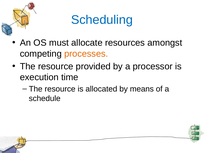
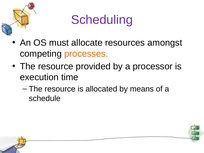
Scheduling colour: blue -> purple (102, 20)
